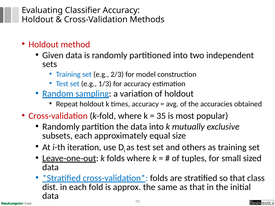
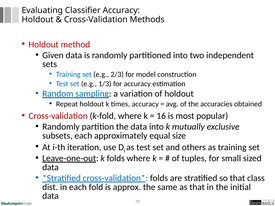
35: 35 -> 16 (161, 116)
